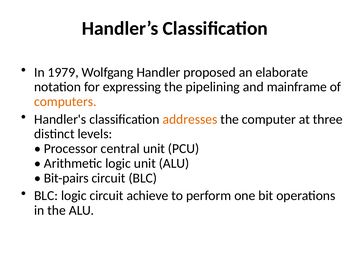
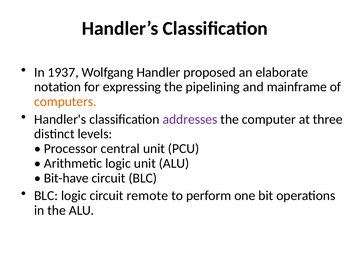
1979: 1979 -> 1937 (63, 72)
addresses colour: orange -> purple (190, 119)
Bit-pairs: Bit-pairs -> Bit-have (66, 178)
achieve: achieve -> remote (147, 195)
